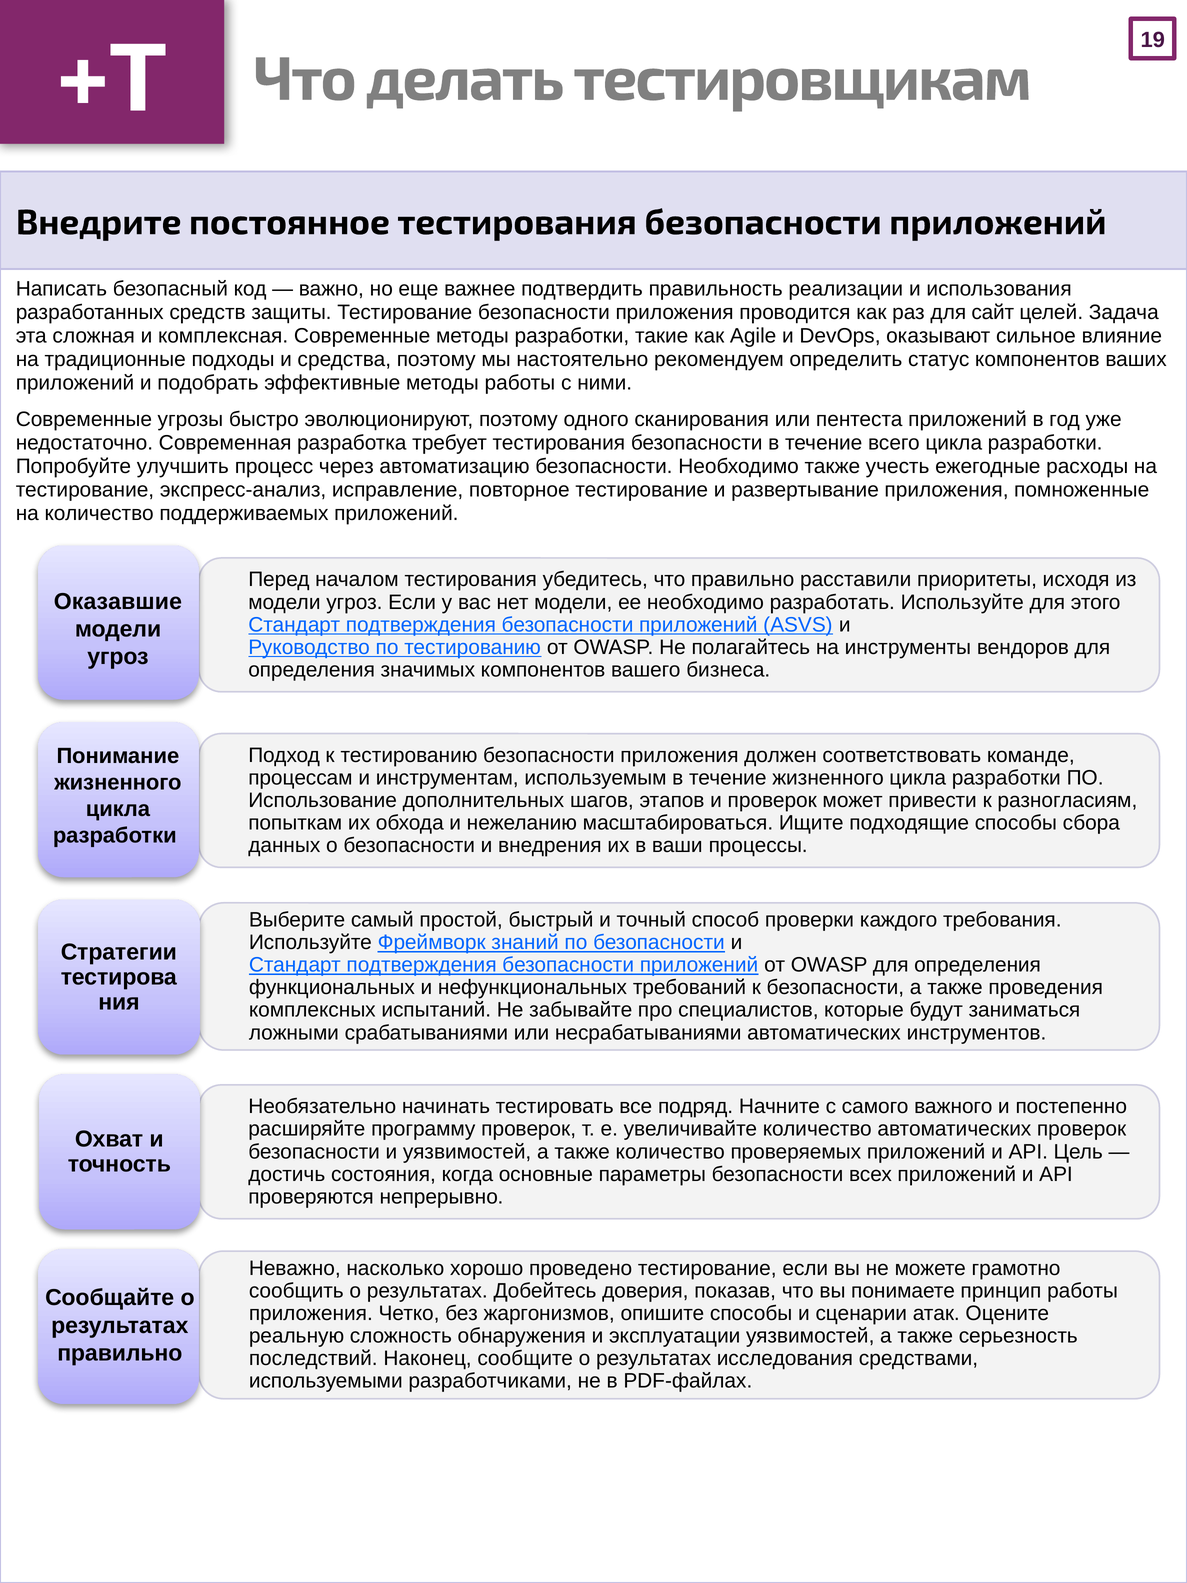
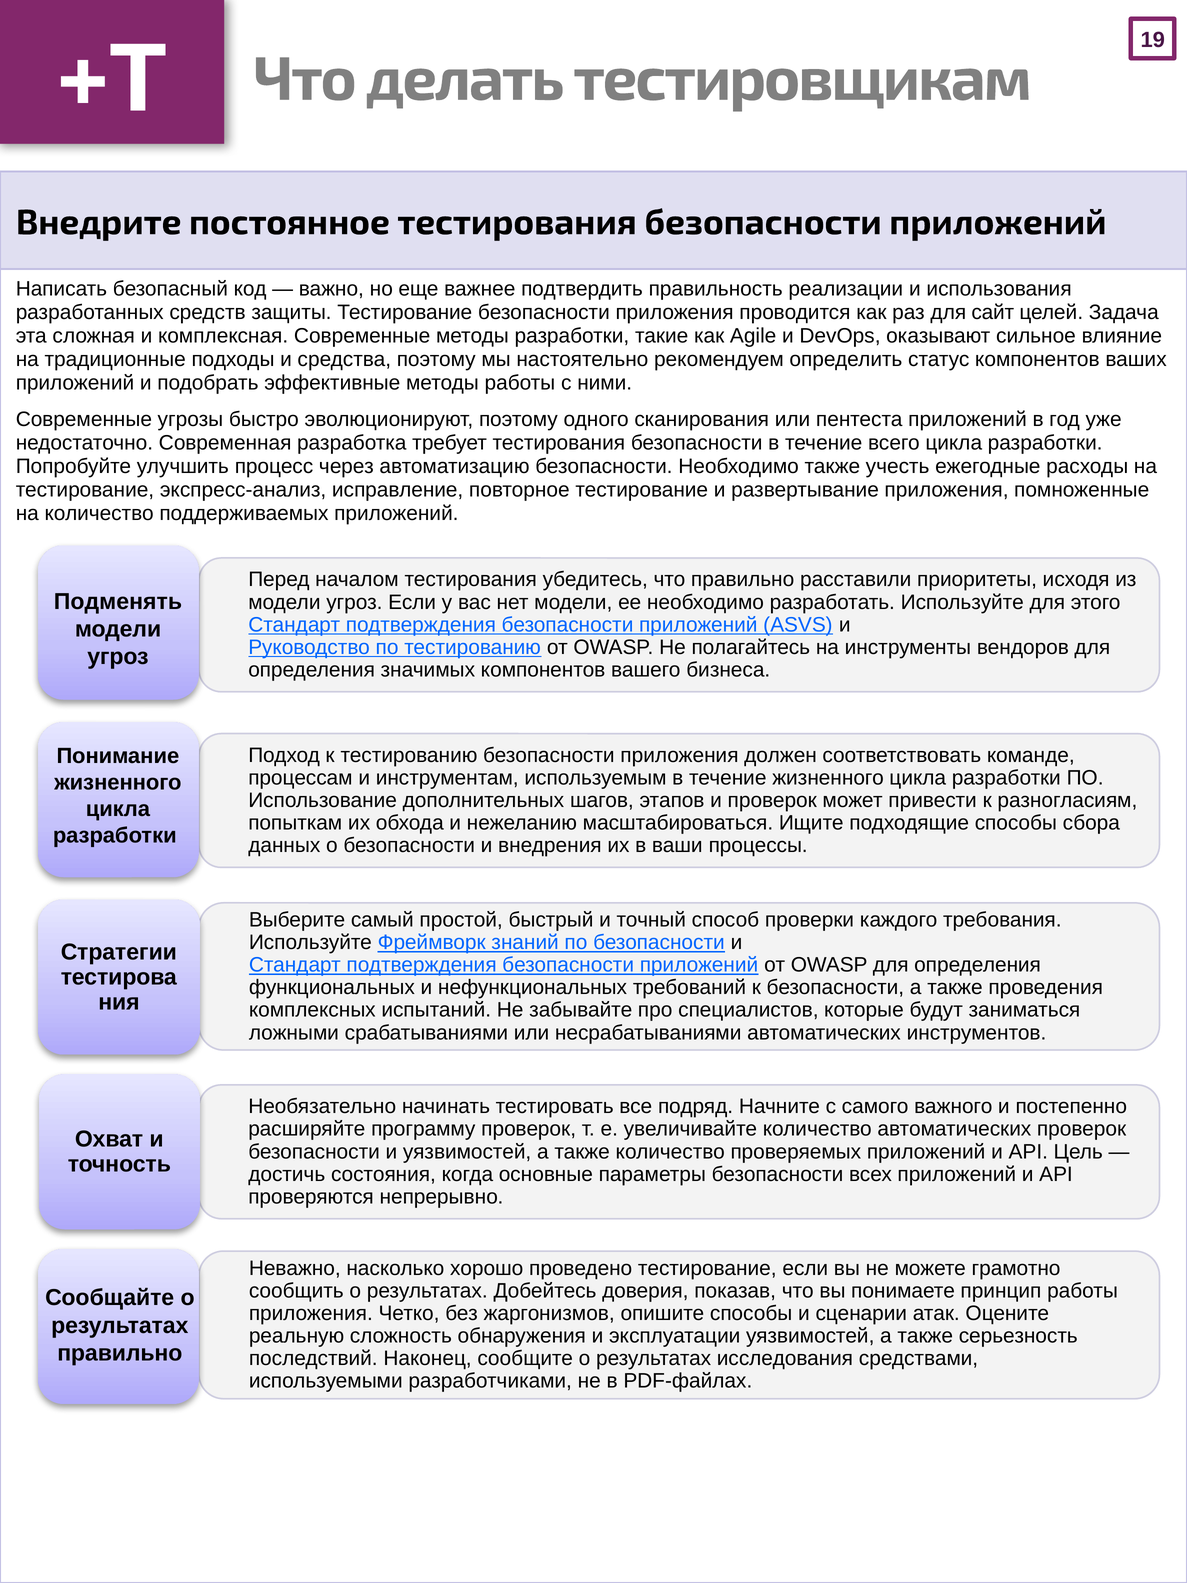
Оказавшие: Оказавшие -> Подменять (118, 601)
